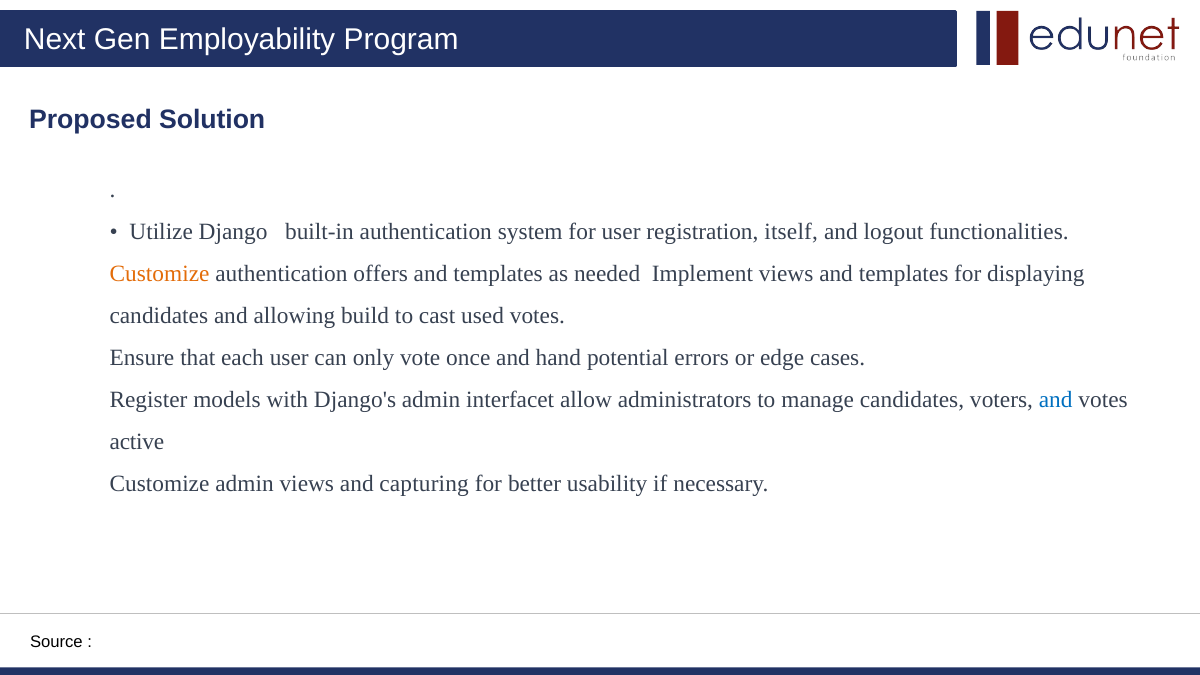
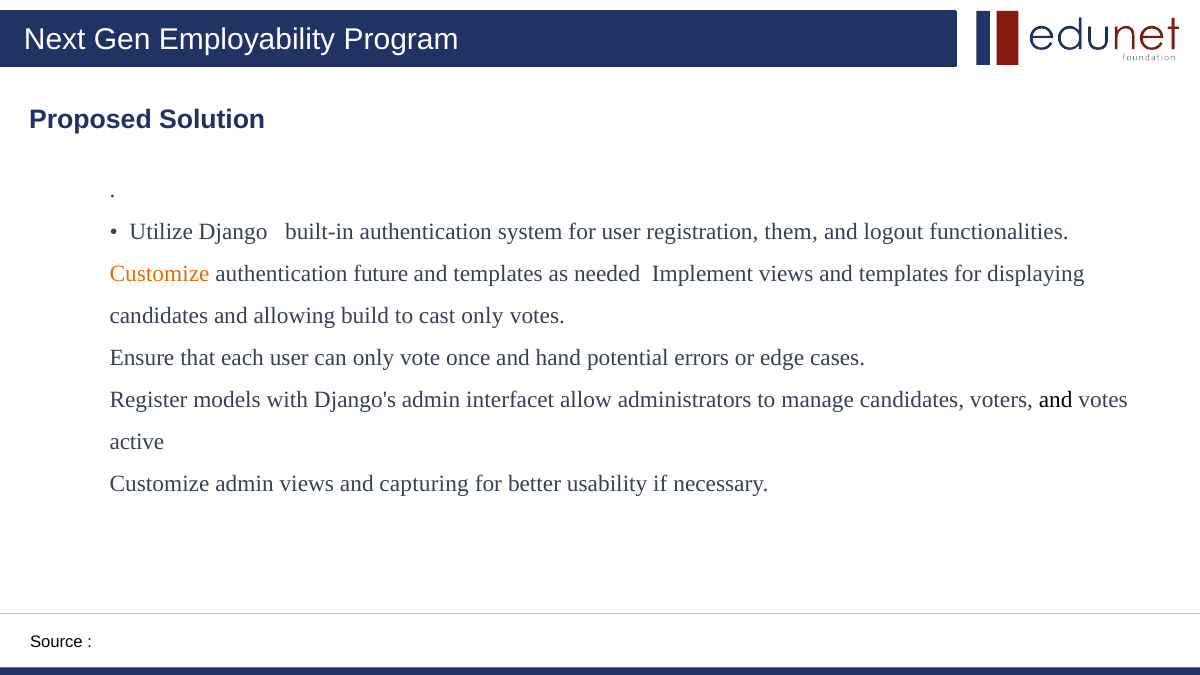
itself: itself -> them (791, 232)
offers: offers -> future (381, 274)
cast used: used -> only (482, 316)
and colour: blue -> black (1056, 400)
